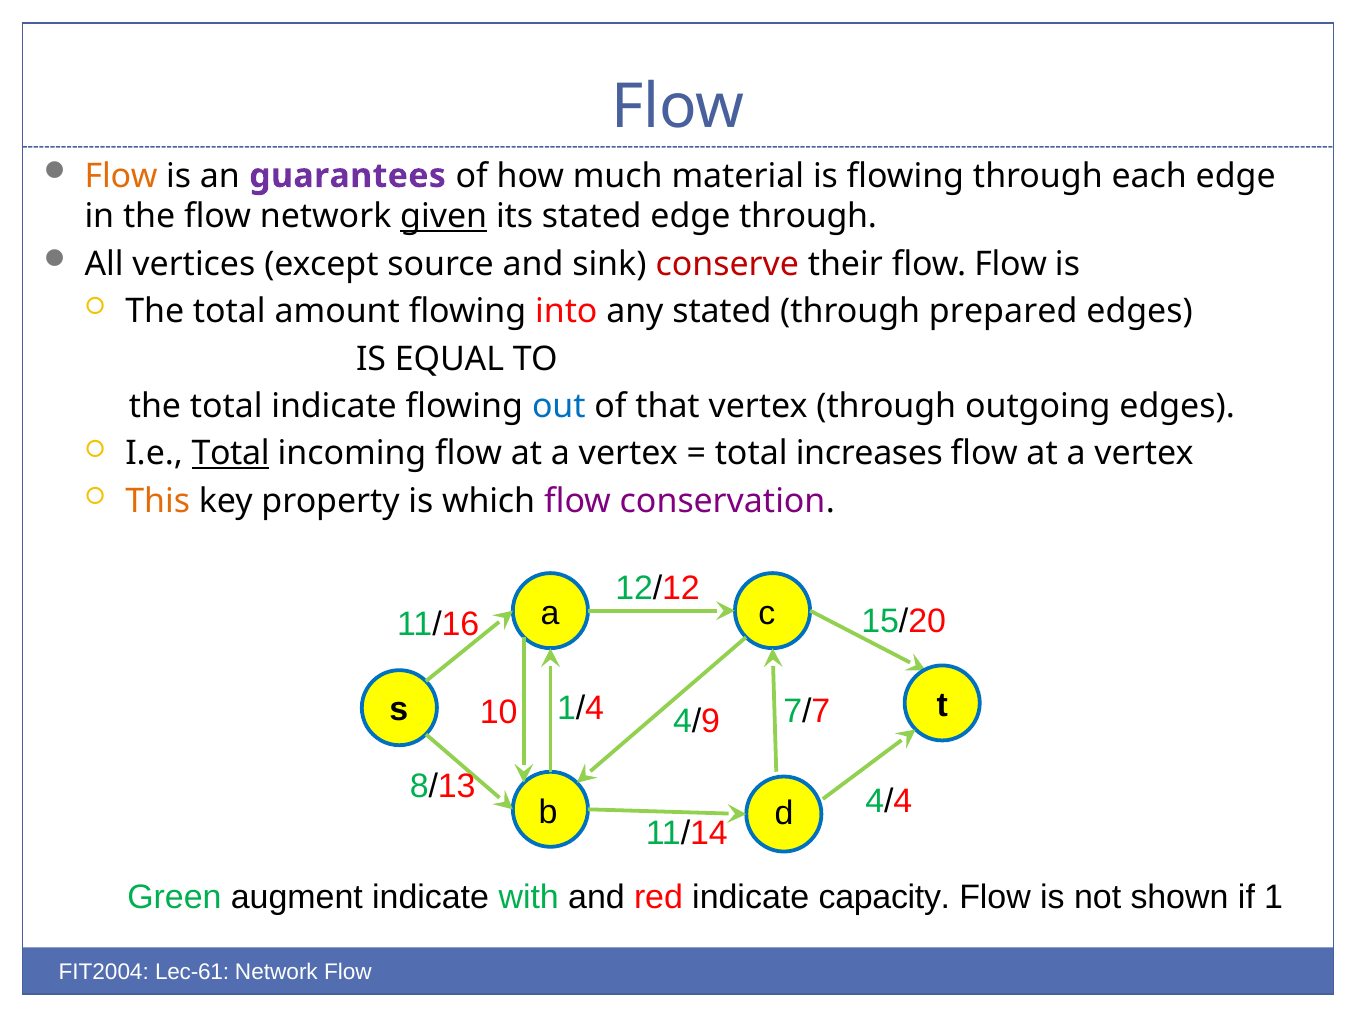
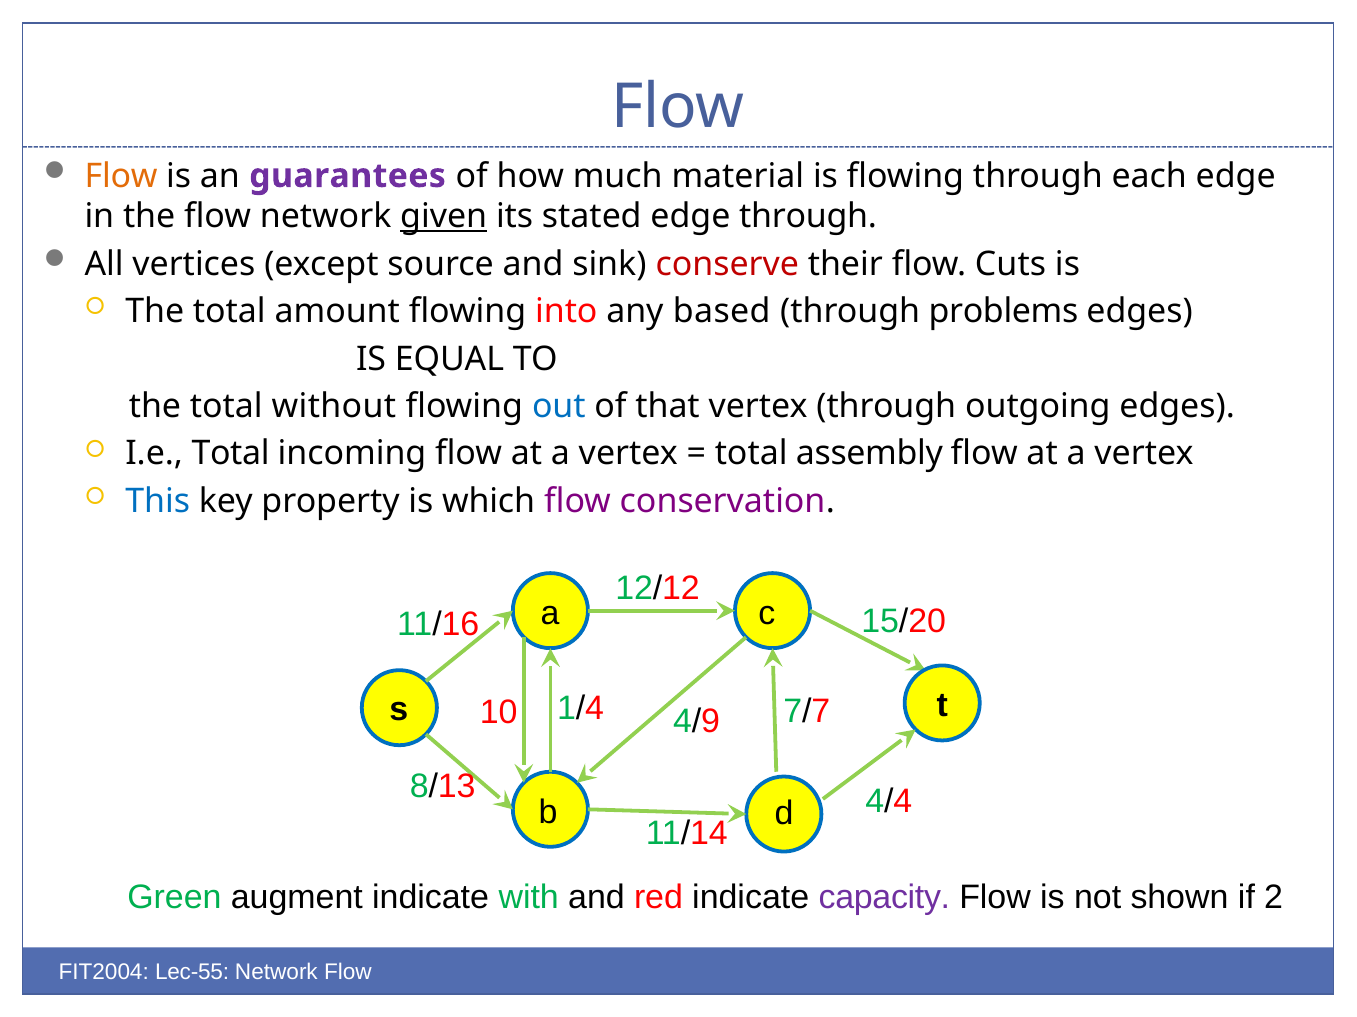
their flow Flow: Flow -> Cuts (1011, 264)
any stated: stated -> based (722, 312)
prepared: prepared -> problems (1003, 312)
total indicate: indicate -> without (334, 407)
Total underline: present -> none (231, 454)
increases: increases -> assembly (869, 454)
This colour: orange -> blue (158, 502)
capacity colour: black -> purple (884, 898)
1: 1 -> 2 (1274, 898)
Lec-61: Lec-61 -> Lec-55 (192, 973)
